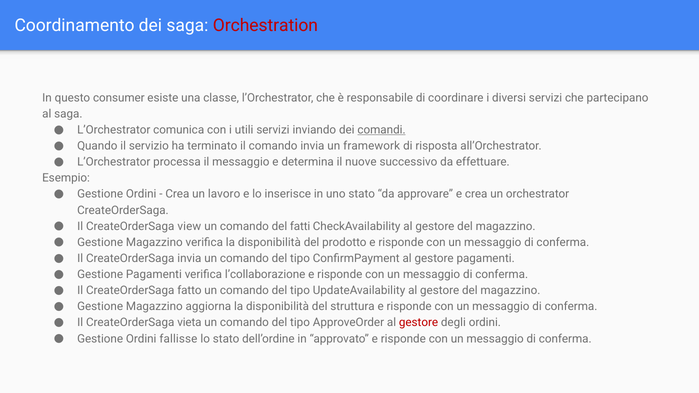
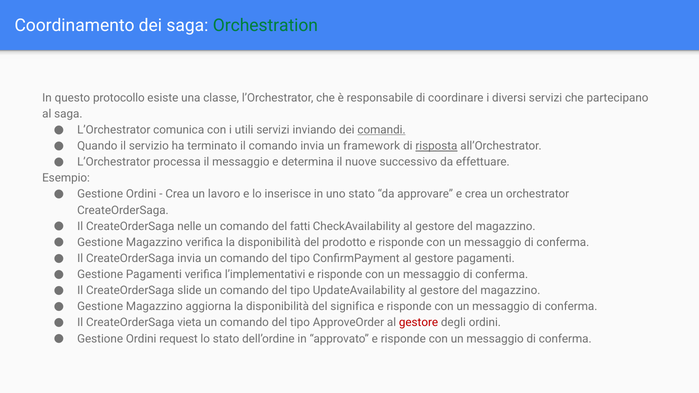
Orchestration colour: red -> green (265, 25)
consumer: consumer -> protocollo (119, 98)
risposta underline: none -> present (436, 146)
view: view -> nelle (189, 226)
l’collaborazione: l’collaborazione -> l’implementativi (265, 275)
fatto: fatto -> slide (189, 291)
struttura: struttura -> significa (352, 307)
fallisse: fallisse -> request (179, 339)
